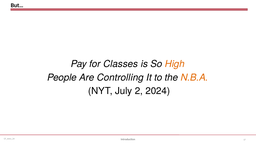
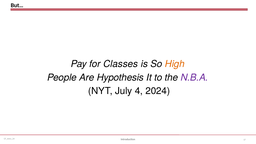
Controlling: Controlling -> Hypothesis (120, 77)
N.B.A colour: orange -> purple (194, 77)
2: 2 -> 4 (139, 91)
